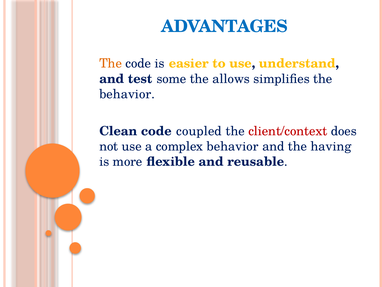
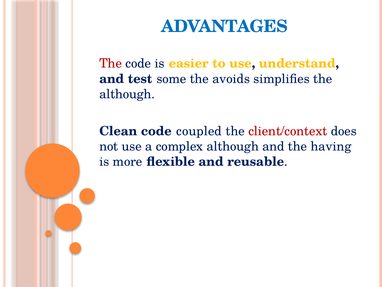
The colour: orange -> red (111, 63)
allows: allows -> avoids (231, 79)
behavior: behavior -> although (127, 94)
complex behavior: behavior -> although (233, 146)
